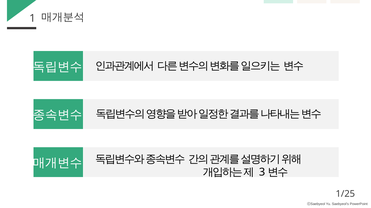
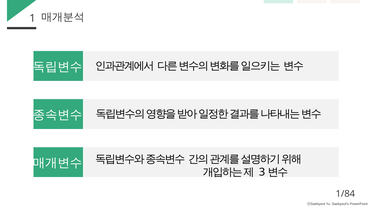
1/25: 1/25 -> 1/84 (345, 194)
